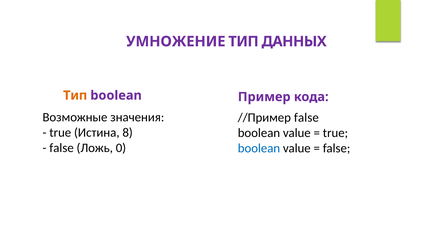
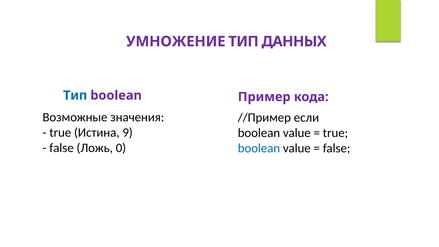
Тип colour: orange -> blue (75, 95)
//Пример false: false -> если (306, 117)
8: 8 -> 9 (128, 133)
